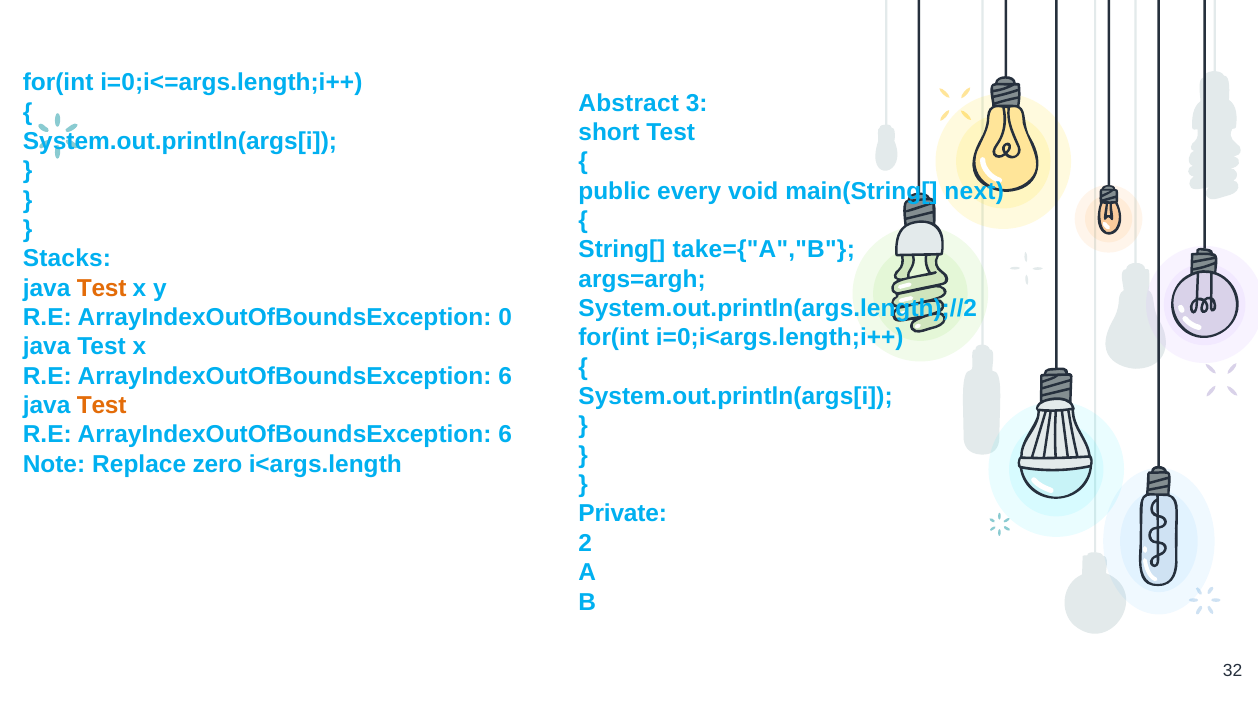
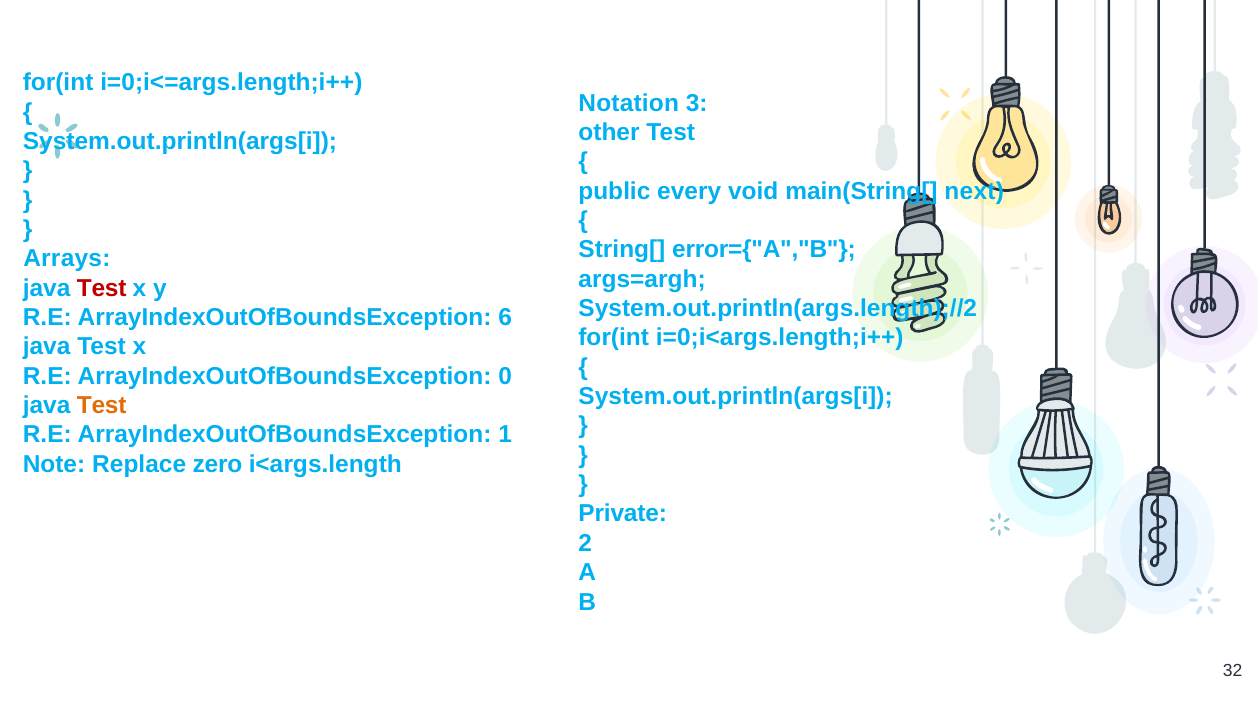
Abstract: Abstract -> Notation (629, 103)
short: short -> other (609, 133)
take={"A","B: take={"A","B -> error={"A","B (764, 250)
Stacks: Stacks -> Arrays (67, 259)
Test colour: orange -> red (102, 288)
0: 0 -> 6 (505, 318)
6: 6 -> 0 (505, 377)
6: 6 -> 1 (505, 435)
